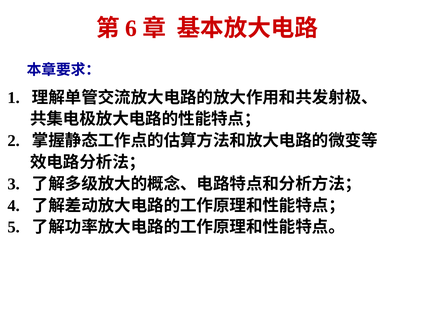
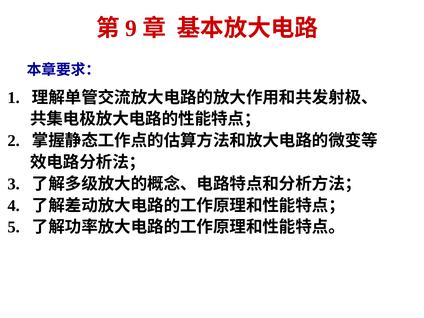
6: 6 -> 9 (131, 28)
